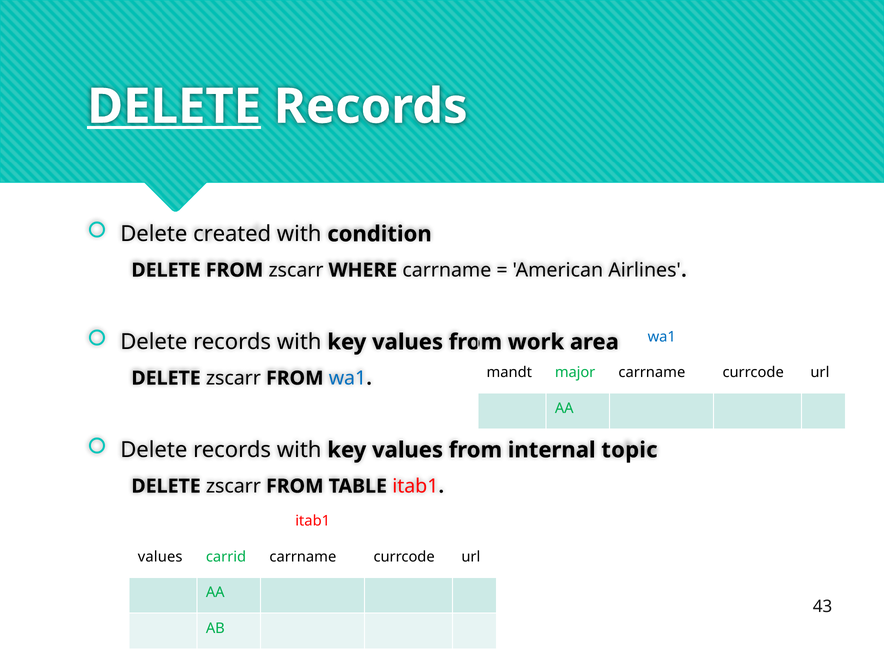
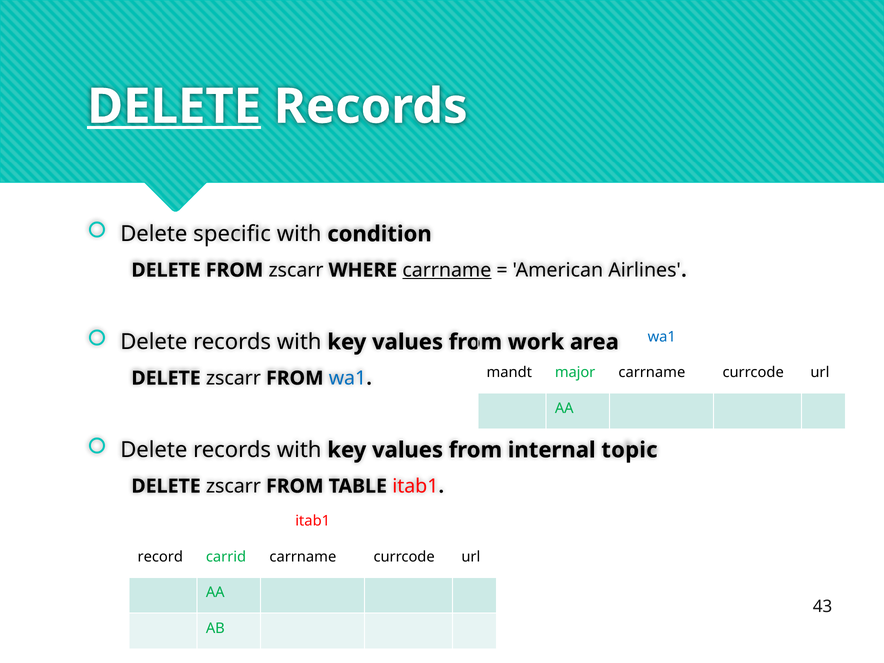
created: created -> specific (232, 234)
carrname underline: none -> present (447, 270)
values: values -> record (160, 557)
